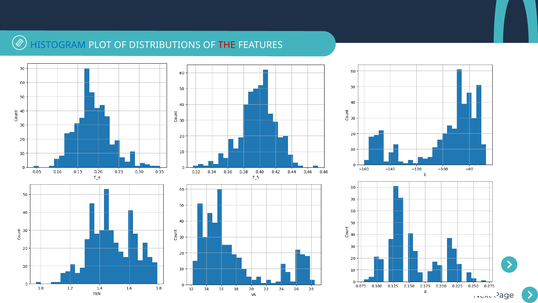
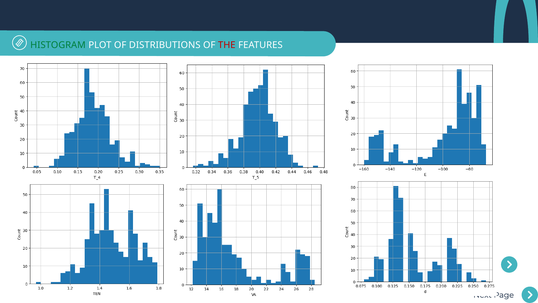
HISTOGRAM colour: blue -> green (58, 45)
